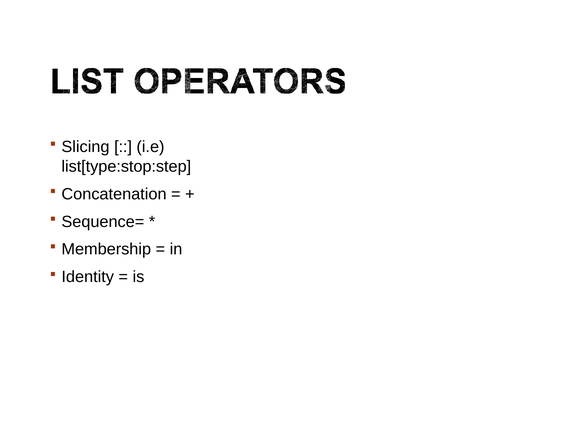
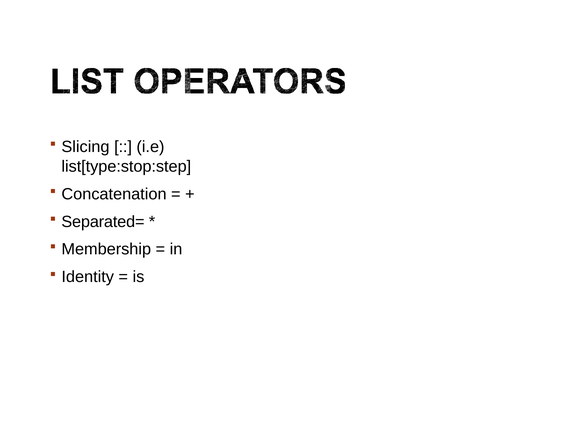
Sequence=: Sequence= -> Separated= (103, 222)
